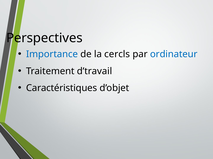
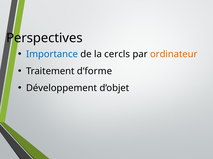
ordinateur colour: blue -> orange (174, 54)
d’travail: d’travail -> d’forme (95, 71)
Caractéristiques: Caractéristiques -> Développement (62, 88)
